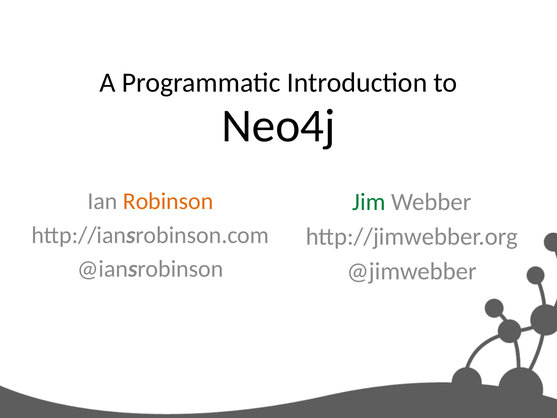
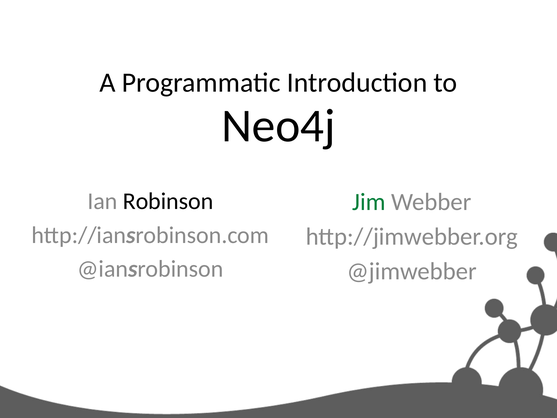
Robinson colour: orange -> black (168, 201)
